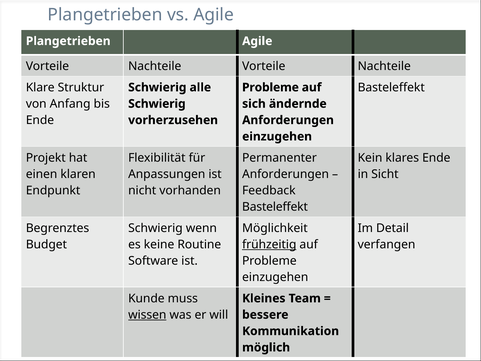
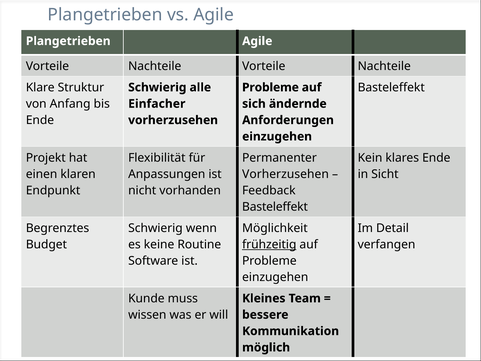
Schwierig: Schwierig -> Einfacher (157, 104)
Anforderungen: Anforderungen -> Vorherzusehen (286, 174)
wissen underline: present -> none (147, 315)
